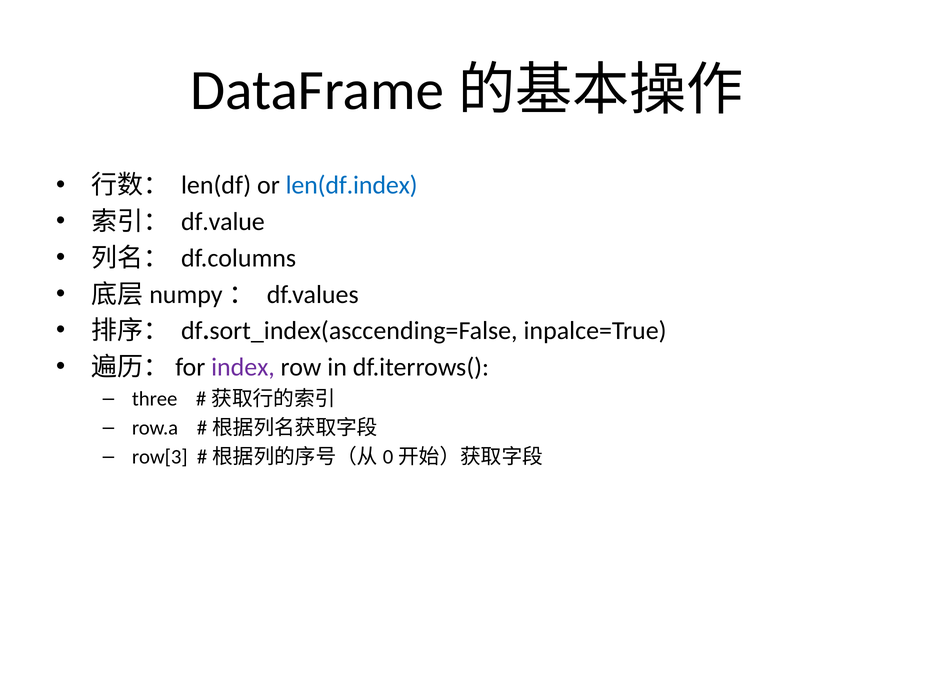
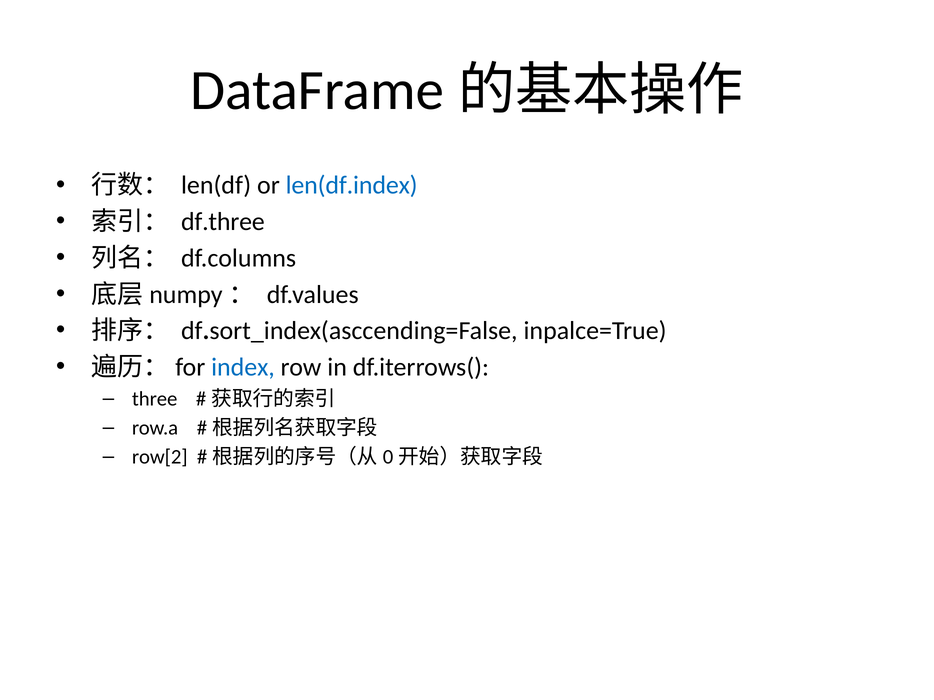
df.value: df.value -> df.three (223, 222)
index colour: purple -> blue (243, 367)
row[3: row[3 -> row[2 (160, 457)
